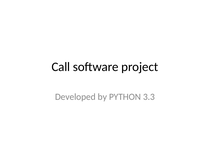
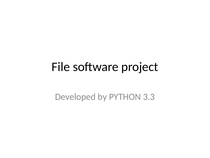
Call: Call -> File (61, 67)
